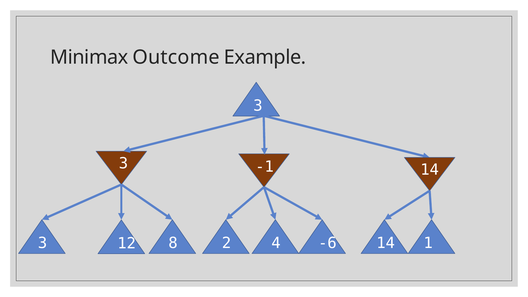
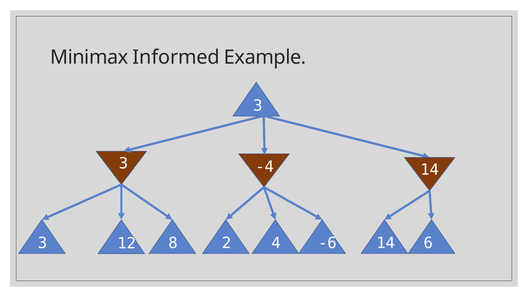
Outcome: Outcome -> Informed (176, 57)
-1: -1 -> -4 (265, 167)
1: 1 -> 6 (428, 243)
